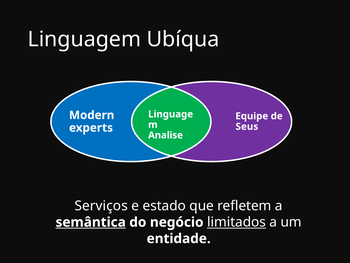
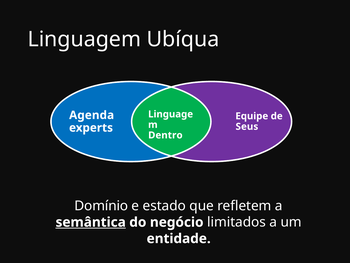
Modern: Modern -> Agenda (92, 115)
Analise: Analise -> Dentro (165, 135)
Serviços: Serviços -> Domínio (101, 205)
limitados underline: present -> none (237, 222)
